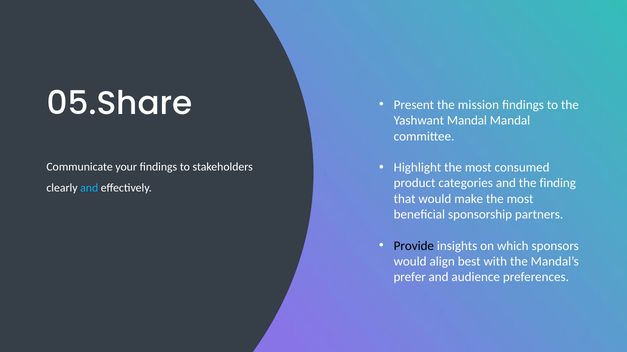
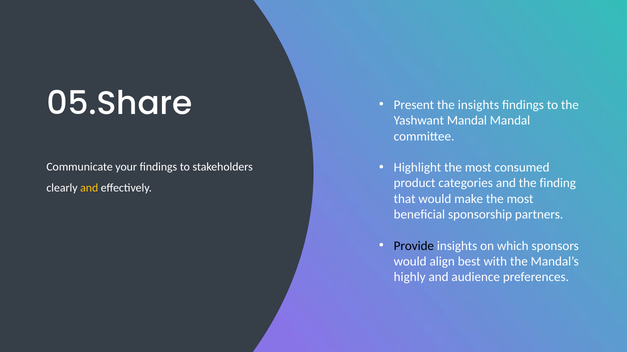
the mission: mission -> insights (478, 105)
and colour: light blue -> yellow (89, 188)
prefer: prefer -> highly (410, 278)
